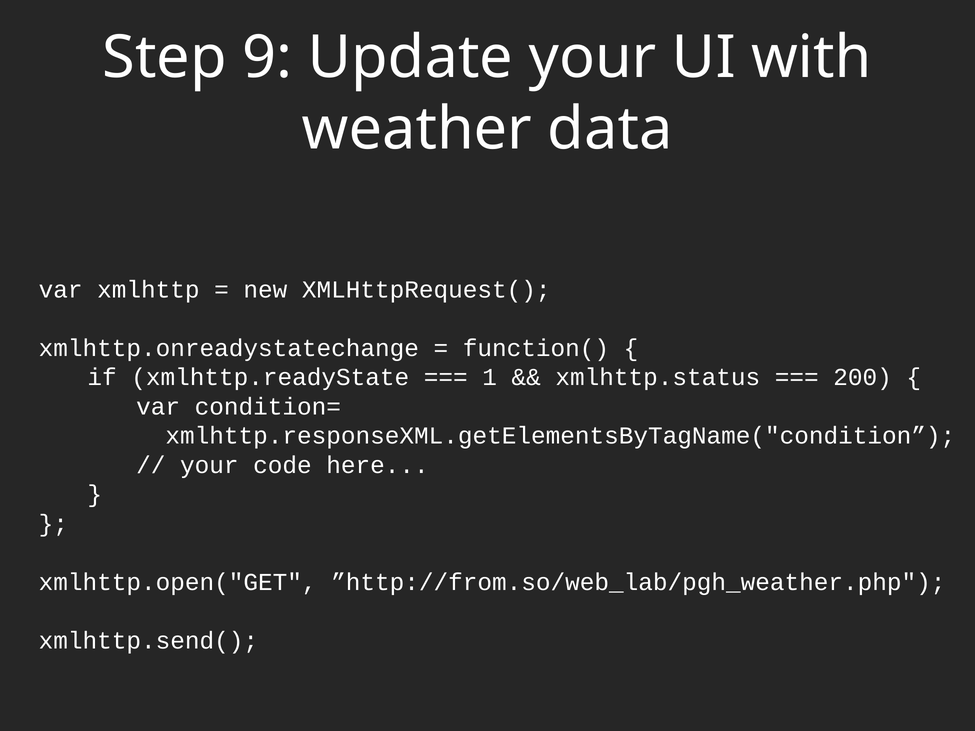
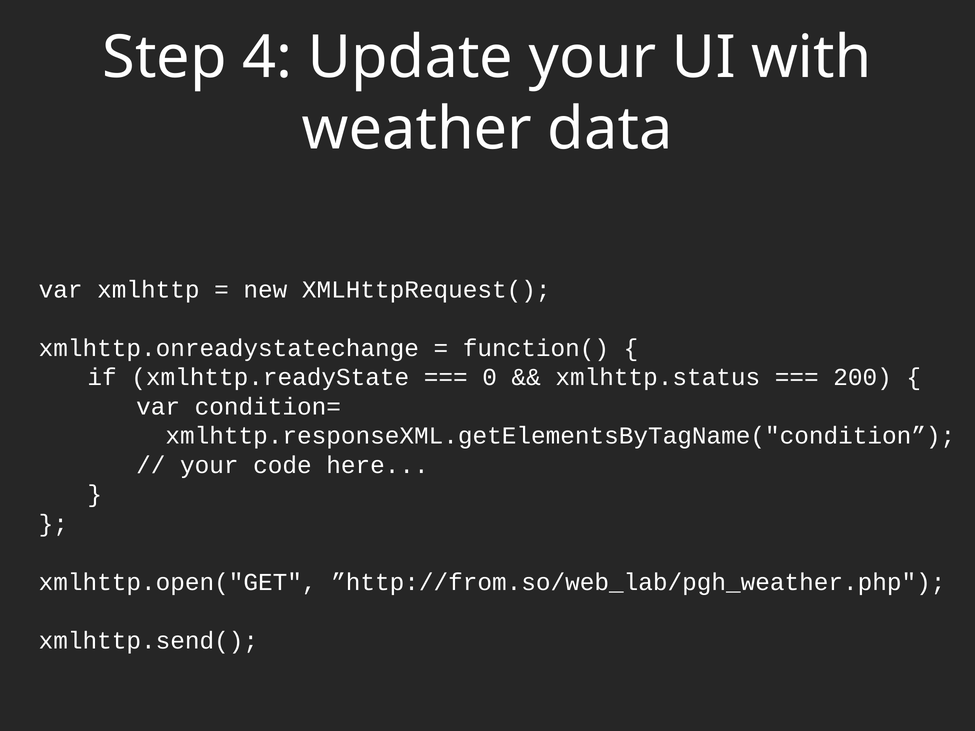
9: 9 -> 4 (267, 58)
1: 1 -> 0 (490, 378)
